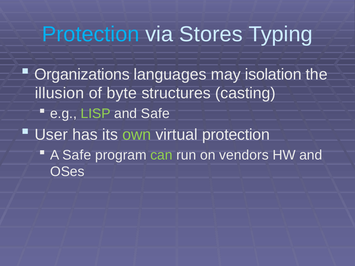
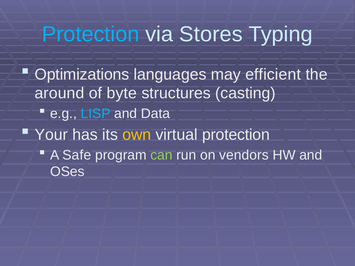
Organizations: Organizations -> Optimizations (82, 74)
isolation: isolation -> efficient (273, 74)
illusion: illusion -> around (59, 93)
LISP colour: light green -> light blue (96, 114)
and Safe: Safe -> Data (155, 114)
User: User -> Your (51, 135)
own colour: light green -> yellow (137, 135)
